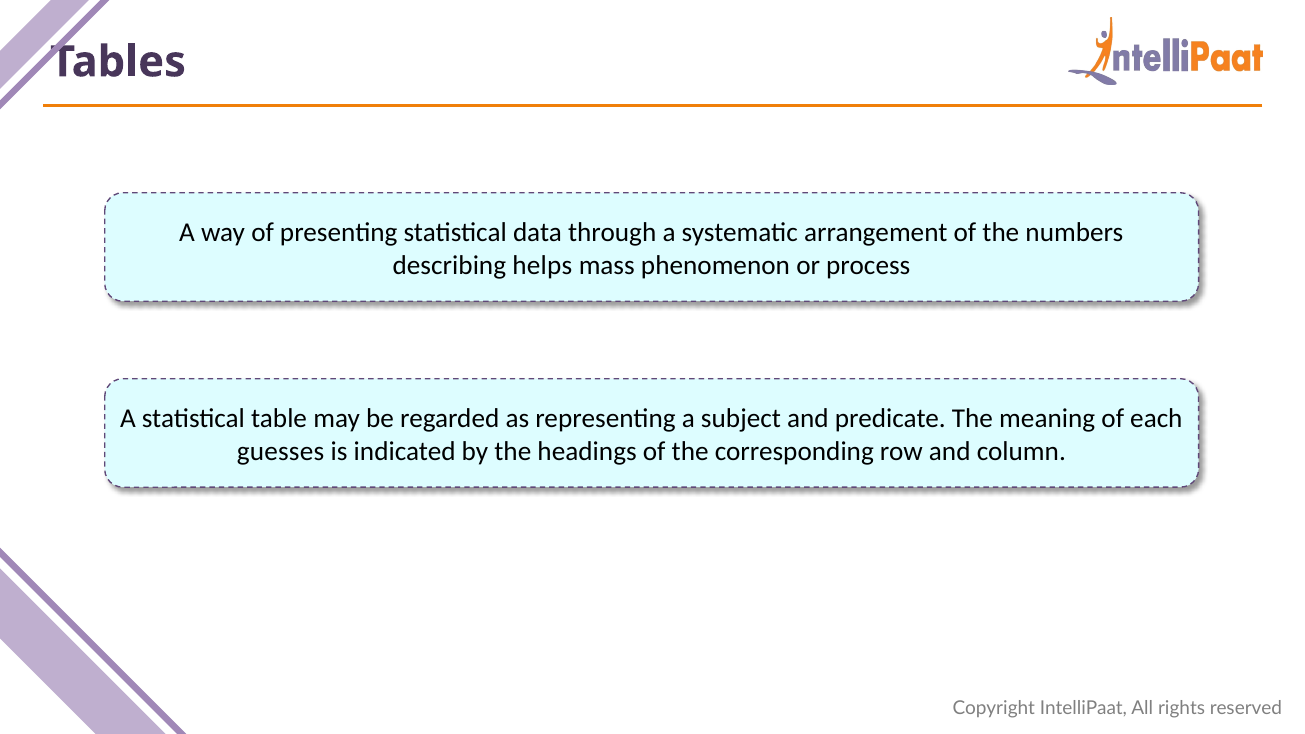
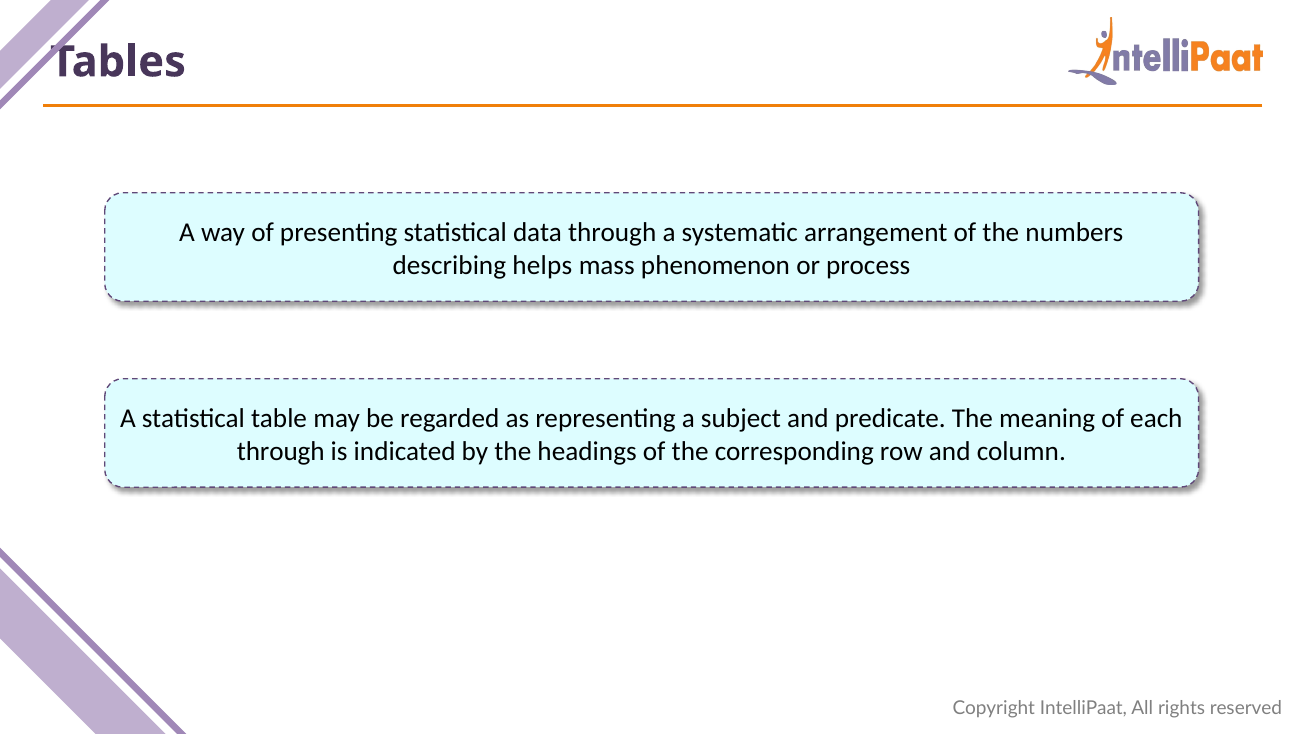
guesses: guesses -> through (281, 451)
